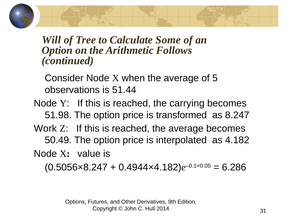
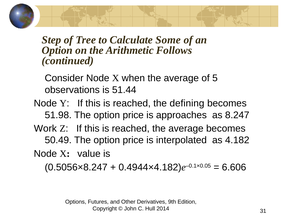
Will: Will -> Step (51, 40)
carrying: carrying -> defining (187, 104)
transformed: transformed -> approaches (181, 115)
6.286: 6.286 -> 6.606 (234, 168)
